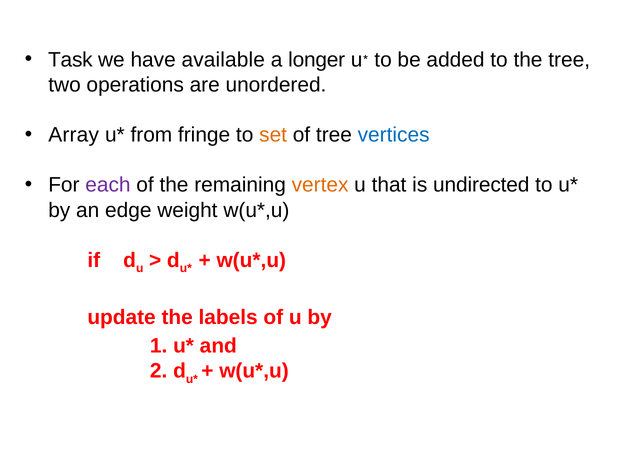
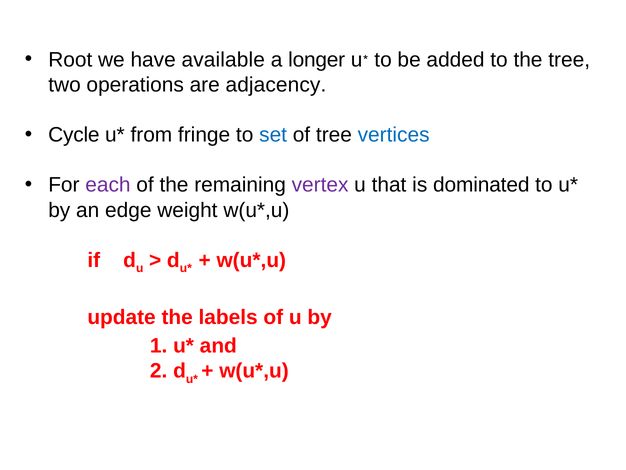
Task: Task -> Root (70, 60)
unordered: unordered -> adjacency (276, 85)
Array: Array -> Cycle (74, 135)
set colour: orange -> blue (273, 135)
vertex colour: orange -> purple (320, 185)
undirected: undirected -> dominated (481, 185)
